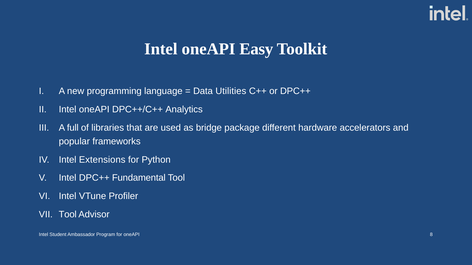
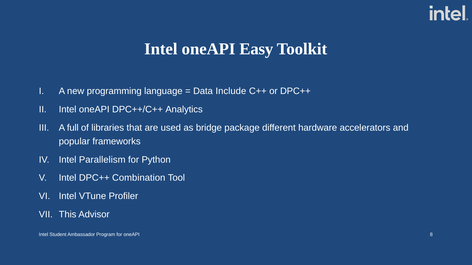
Utilities: Utilities -> Include (231, 91)
Extensions: Extensions -> Parallelism (102, 160)
Fundamental: Fundamental -> Combination (139, 178)
Tool: Tool -> This (68, 215)
